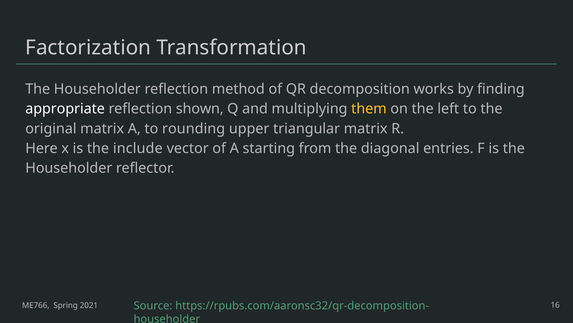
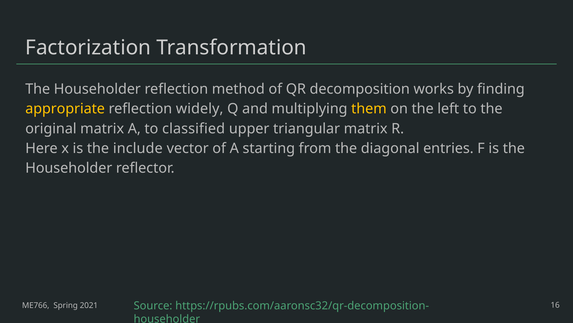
appropriate colour: white -> yellow (65, 109)
shown: shown -> widely (200, 109)
rounding: rounding -> classified (194, 128)
